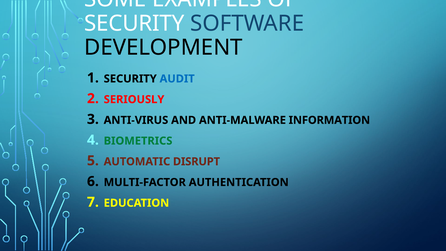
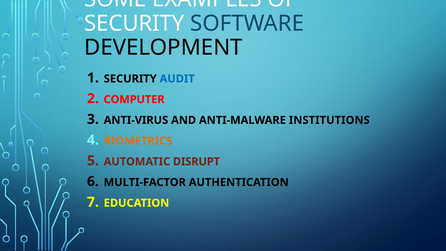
SERIOUSLY: SERIOUSLY -> COMPUTER (134, 99)
INFORMATION: INFORMATION -> INSTITUTIONS (329, 120)
BIOMETRICS colour: green -> orange (138, 141)
